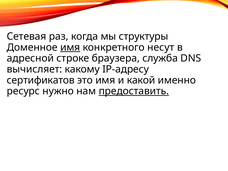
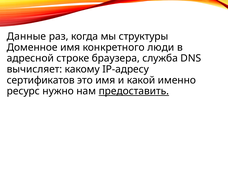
Сетевая: Сетевая -> Данные (26, 36)
имя underline: present -> none (70, 47)
несут: несут -> люди (161, 47)
